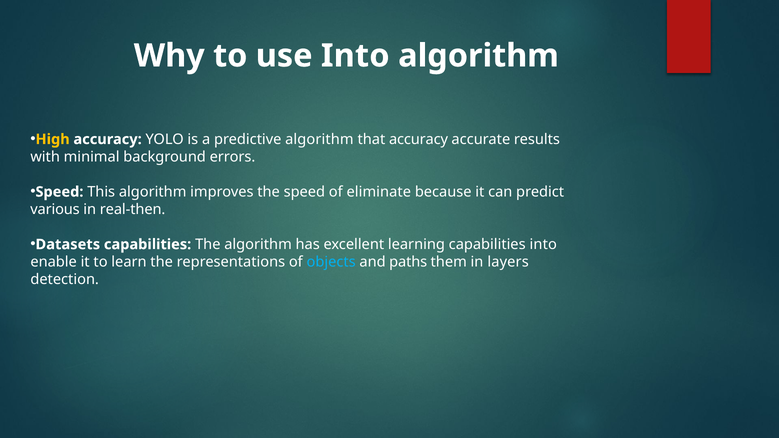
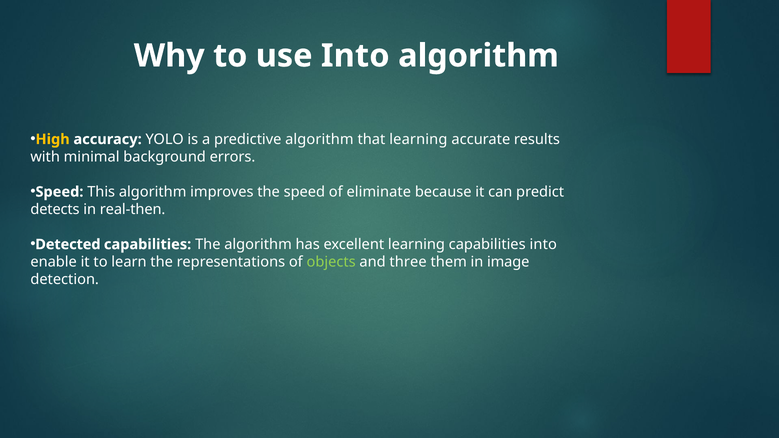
that accuracy: accuracy -> learning (418, 139)
various: various -> detects (55, 209)
Datasets: Datasets -> Detected (68, 245)
objects colour: light blue -> light green (331, 262)
paths: paths -> three (408, 262)
layers: layers -> image (508, 262)
